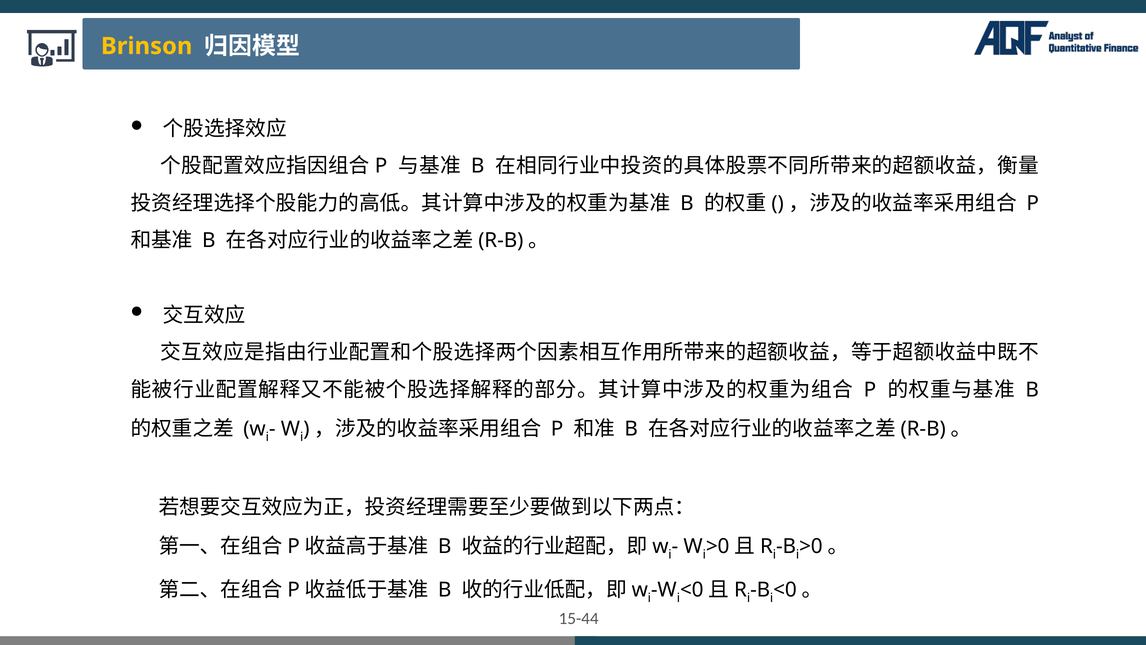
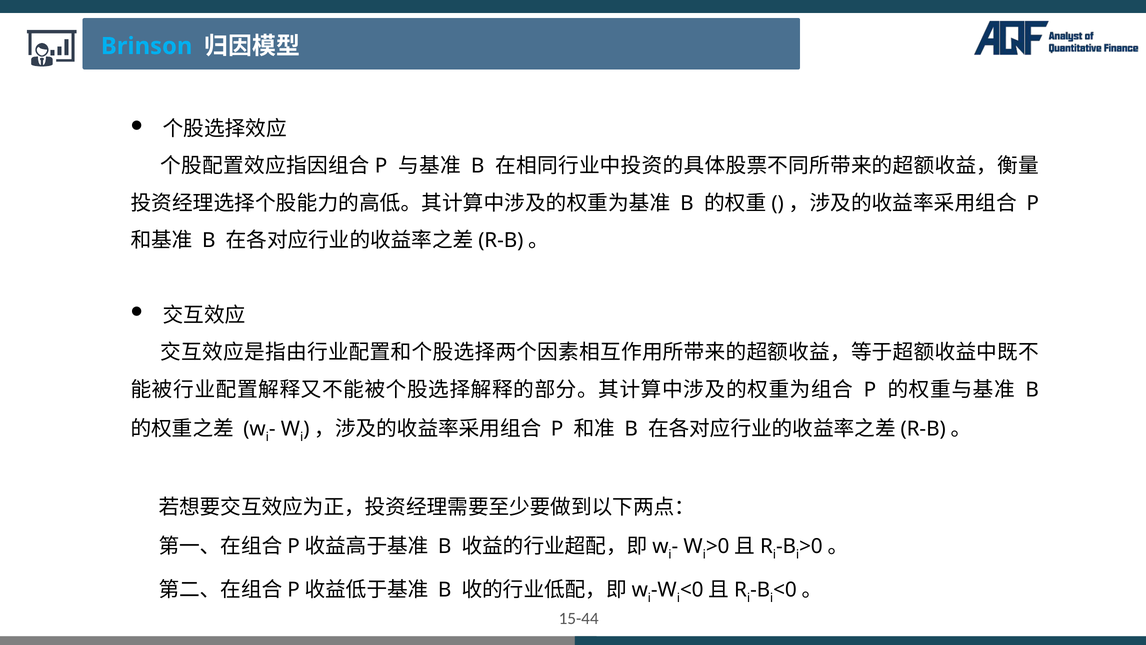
Brinson colour: yellow -> light blue (147, 46)
